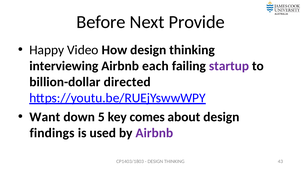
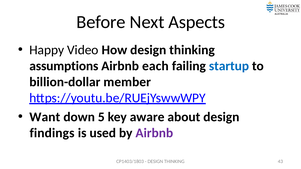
Provide: Provide -> Aspects (197, 22)
interviewing: interviewing -> assumptions (64, 66)
startup colour: purple -> blue (229, 66)
directed: directed -> member (127, 82)
comes: comes -> aware (147, 117)
